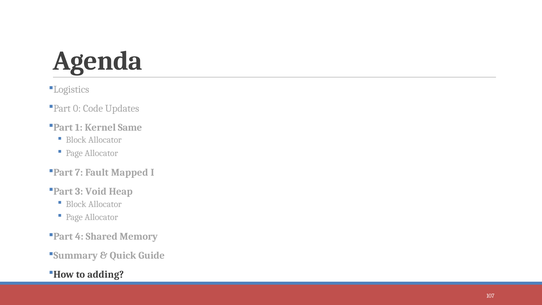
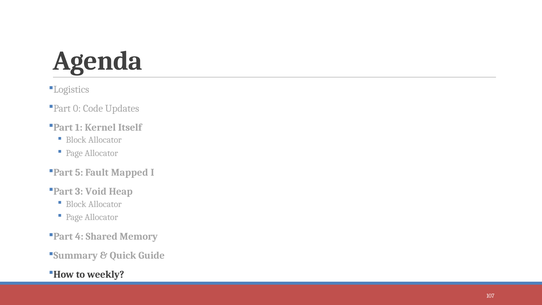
Same: Same -> Itself (130, 127)
7: 7 -> 5 (79, 172)
adding: adding -> weekly (106, 274)
